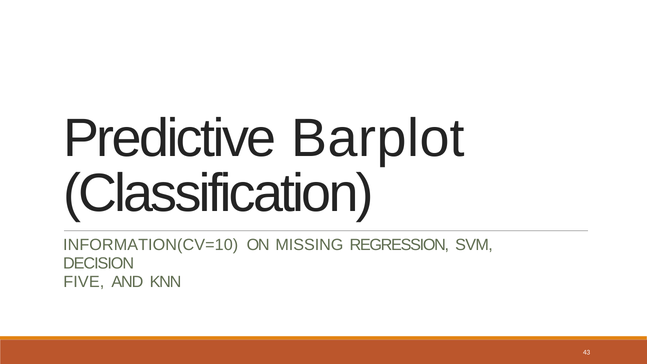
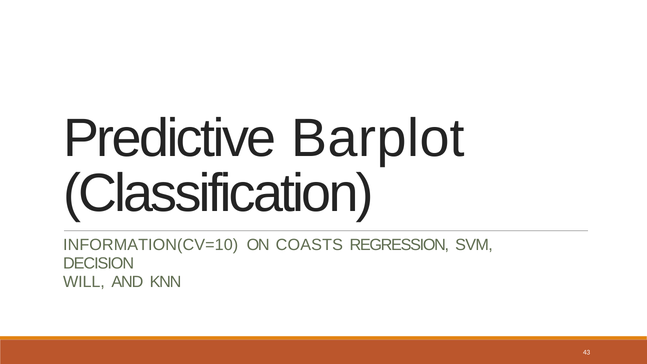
MISSING: MISSING -> COASTS (309, 245)
FIVE: FIVE -> WILL (84, 282)
